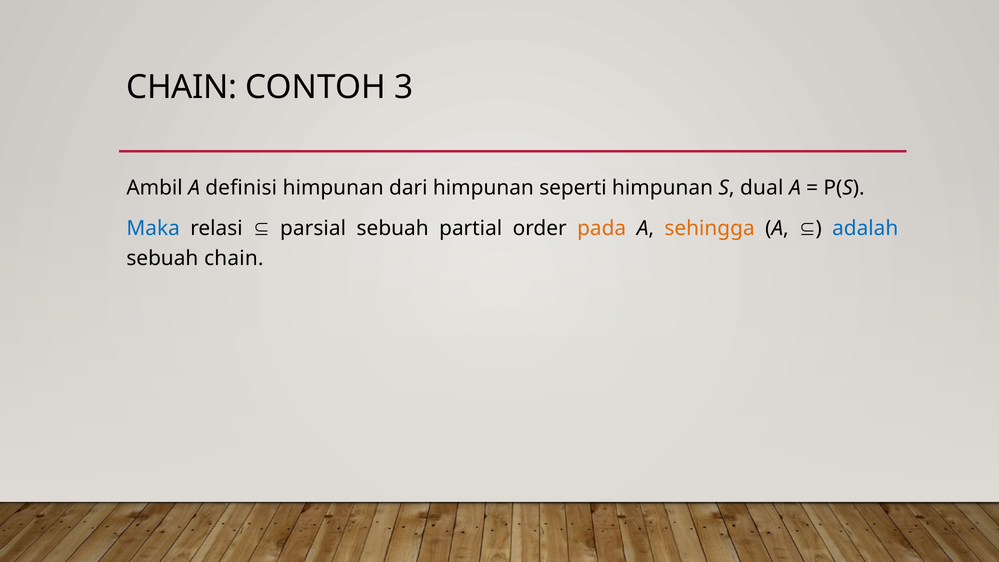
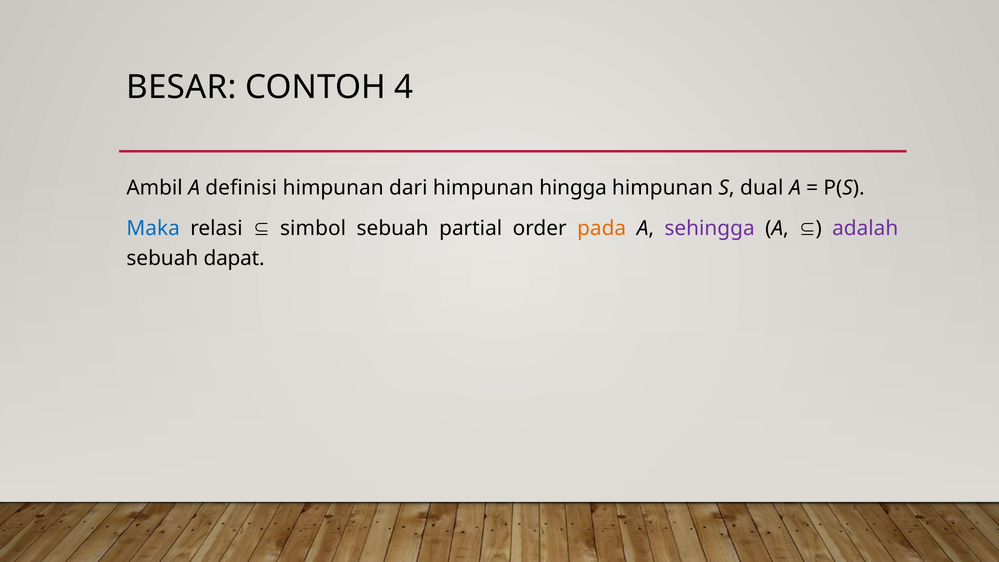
CHAIN: CHAIN -> BESAR (182, 87)
3: 3 -> 4 (404, 87)
seperti: seperti -> hingga (573, 188)
parsial: parsial -> simbol (313, 228)
sehingga colour: orange -> purple (710, 228)
adalah colour: blue -> purple (865, 228)
sebuah chain: chain -> dapat (234, 258)
